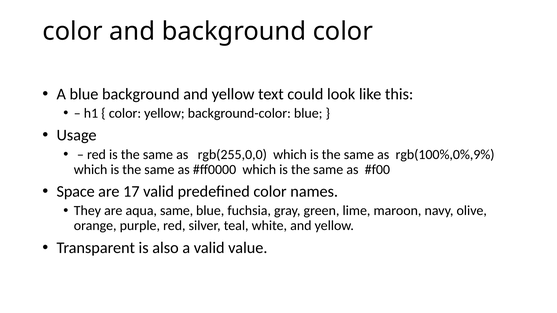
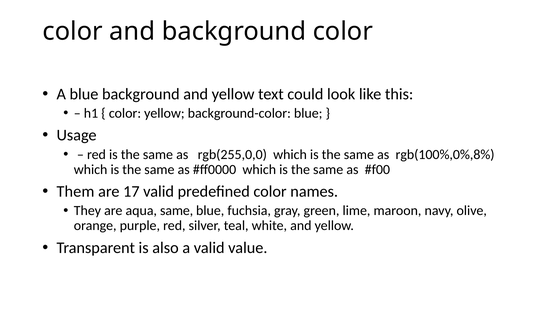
rgb(100%,0%,9%: rgb(100%,0%,9% -> rgb(100%,0%,8% (445, 155)
Space: Space -> Them (75, 192)
